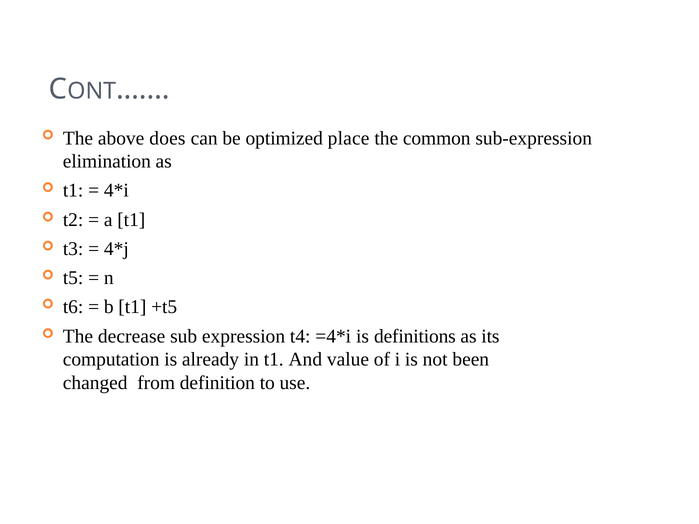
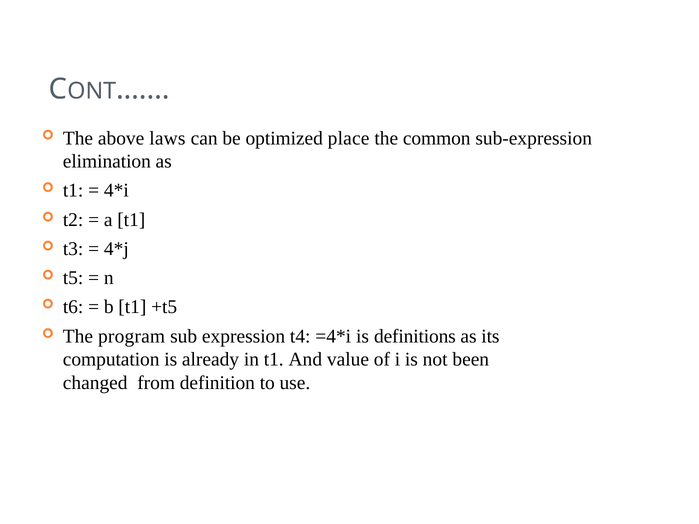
does: does -> laws (167, 138)
decrease: decrease -> program (132, 336)
